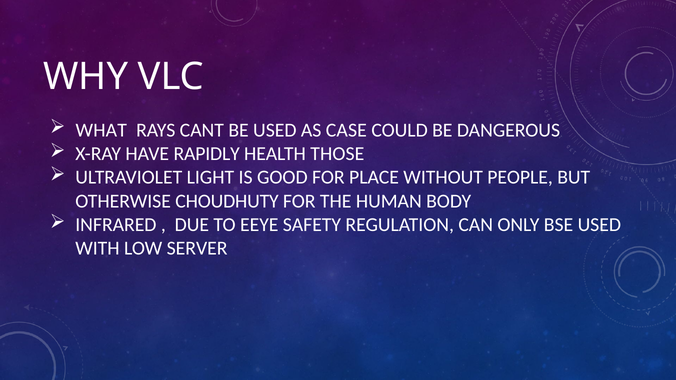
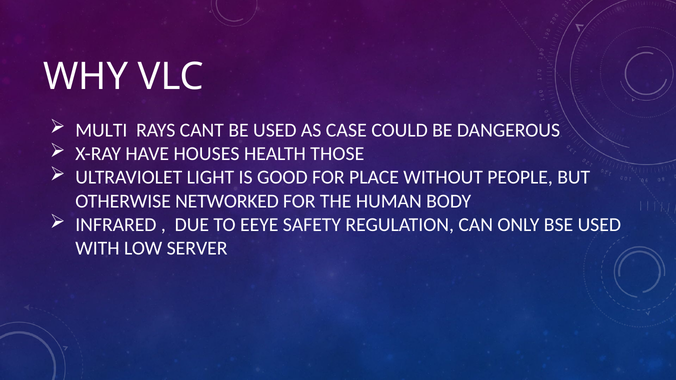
WHAT: WHAT -> MULTI (101, 130)
RAPIDLY: RAPIDLY -> HOUSES (207, 154)
CHOUDHUTY: CHOUDHUTY -> NETWORKED (227, 201)
